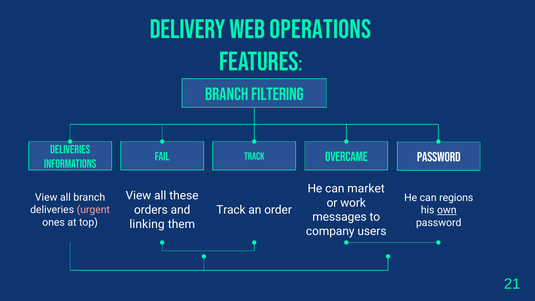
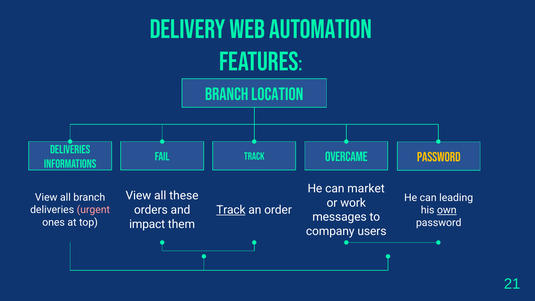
OPERATIONS: OPERATIONS -> AUTOMATION (320, 29)
Filtering: Filtering -> Location (277, 94)
Password colour: white -> yellow (439, 157)
regions: regions -> leading (456, 198)
Track underline: none -> present (231, 210)
linking: linking -> impact (147, 224)
